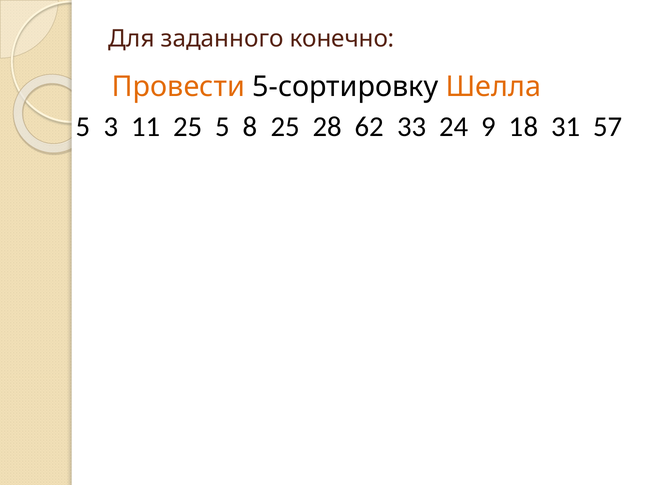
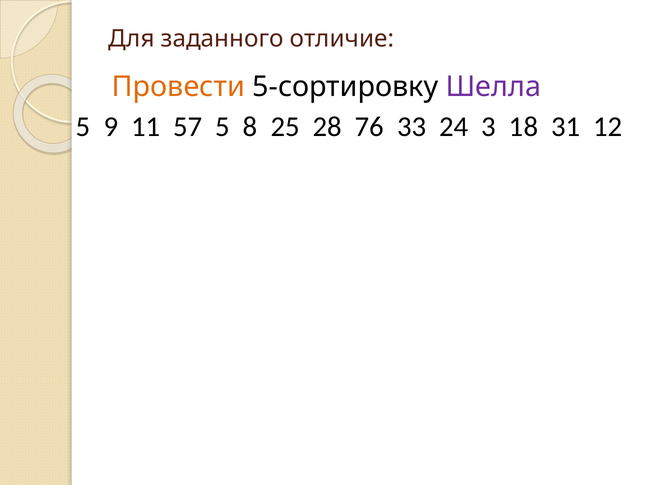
конечно: конечно -> отличие (342, 39)
Шелла colour: orange -> purple (493, 87)
3: 3 -> 9 (111, 127)
11 25: 25 -> 57 (188, 127)
62: 62 -> 76 (369, 127)
9: 9 -> 3 (489, 127)
57: 57 -> 12 (608, 127)
